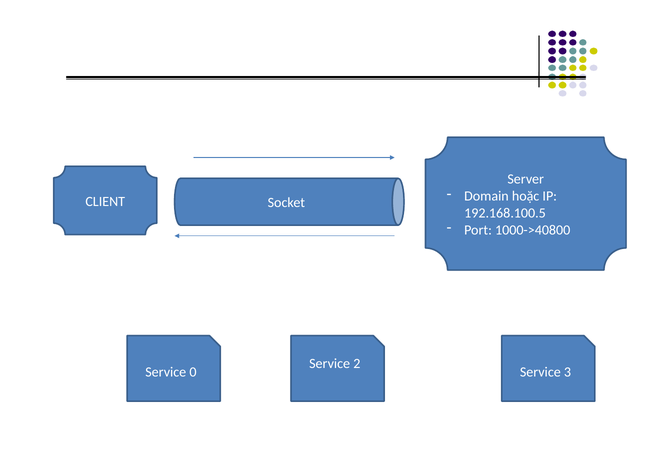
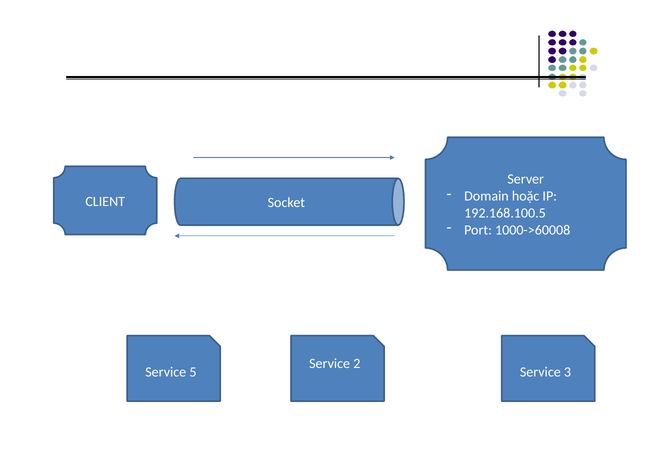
1000->40800: 1000->40800 -> 1000->60008 (533, 230)
0: 0 -> 5 (193, 372)
